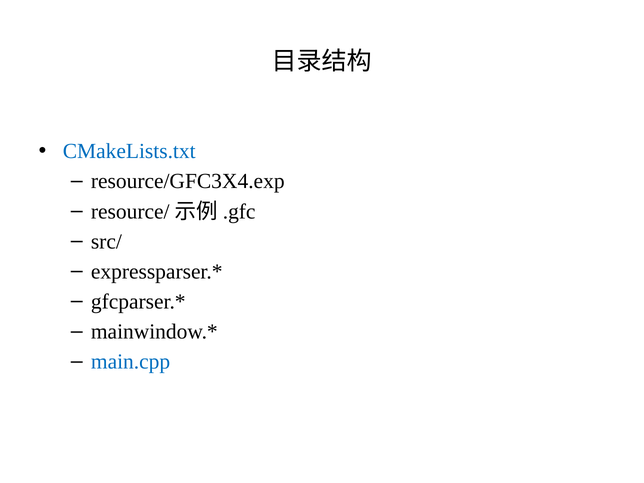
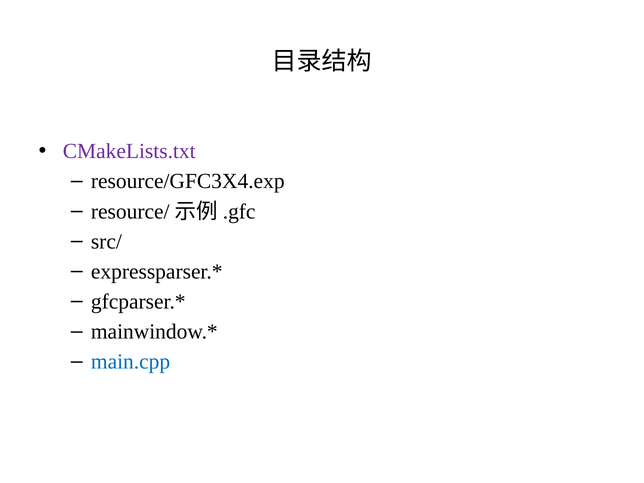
CMakeLists.txt colour: blue -> purple (129, 151)
